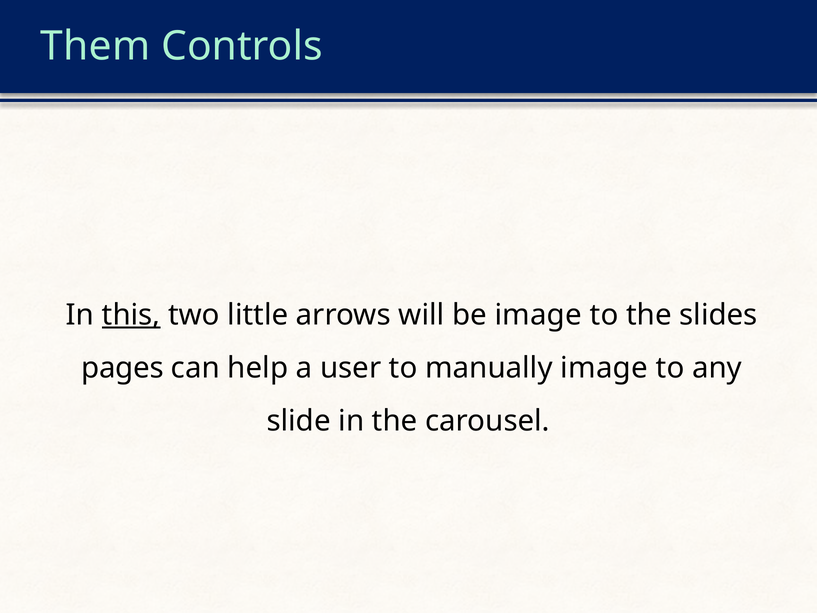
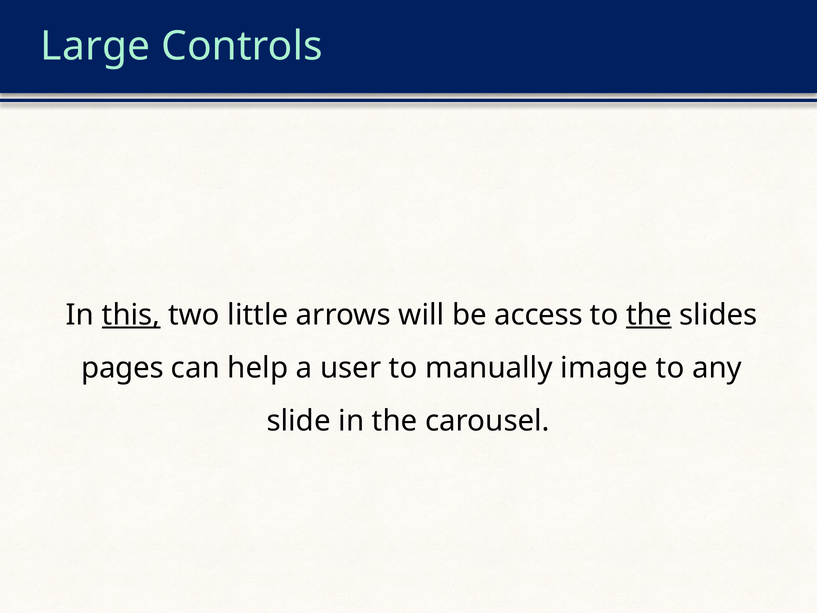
Them: Them -> Large (96, 46)
be image: image -> access (539, 315)
the underline: none -> present (649, 315)
